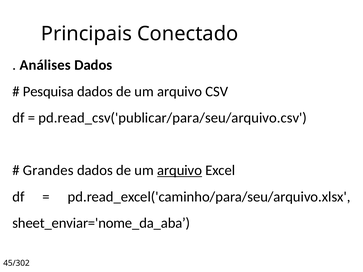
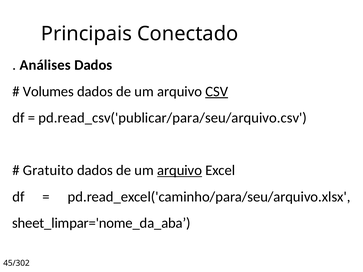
Pesquisa: Pesquisa -> Volumes (48, 92)
CSV underline: none -> present (217, 92)
Grandes: Grandes -> Gratuito (48, 171)
sheet_enviar='nome_da_aba: sheet_enviar='nome_da_aba -> sheet_limpar='nome_da_aba (101, 223)
